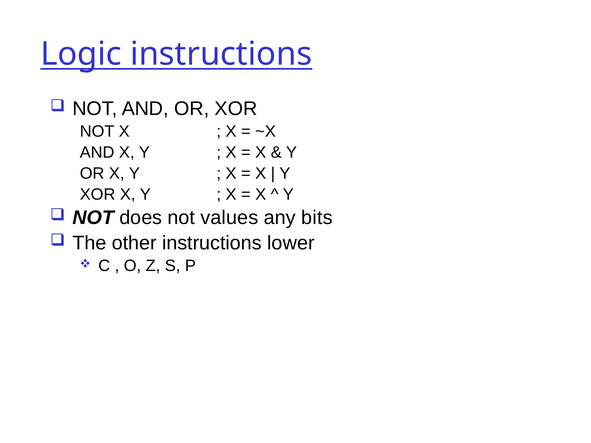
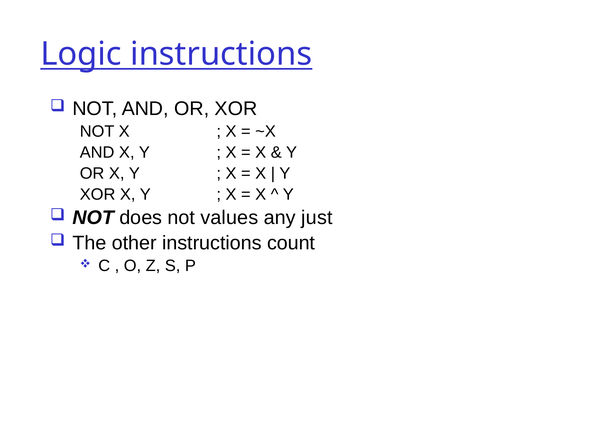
bits: bits -> just (317, 218)
lower: lower -> count (291, 243)
